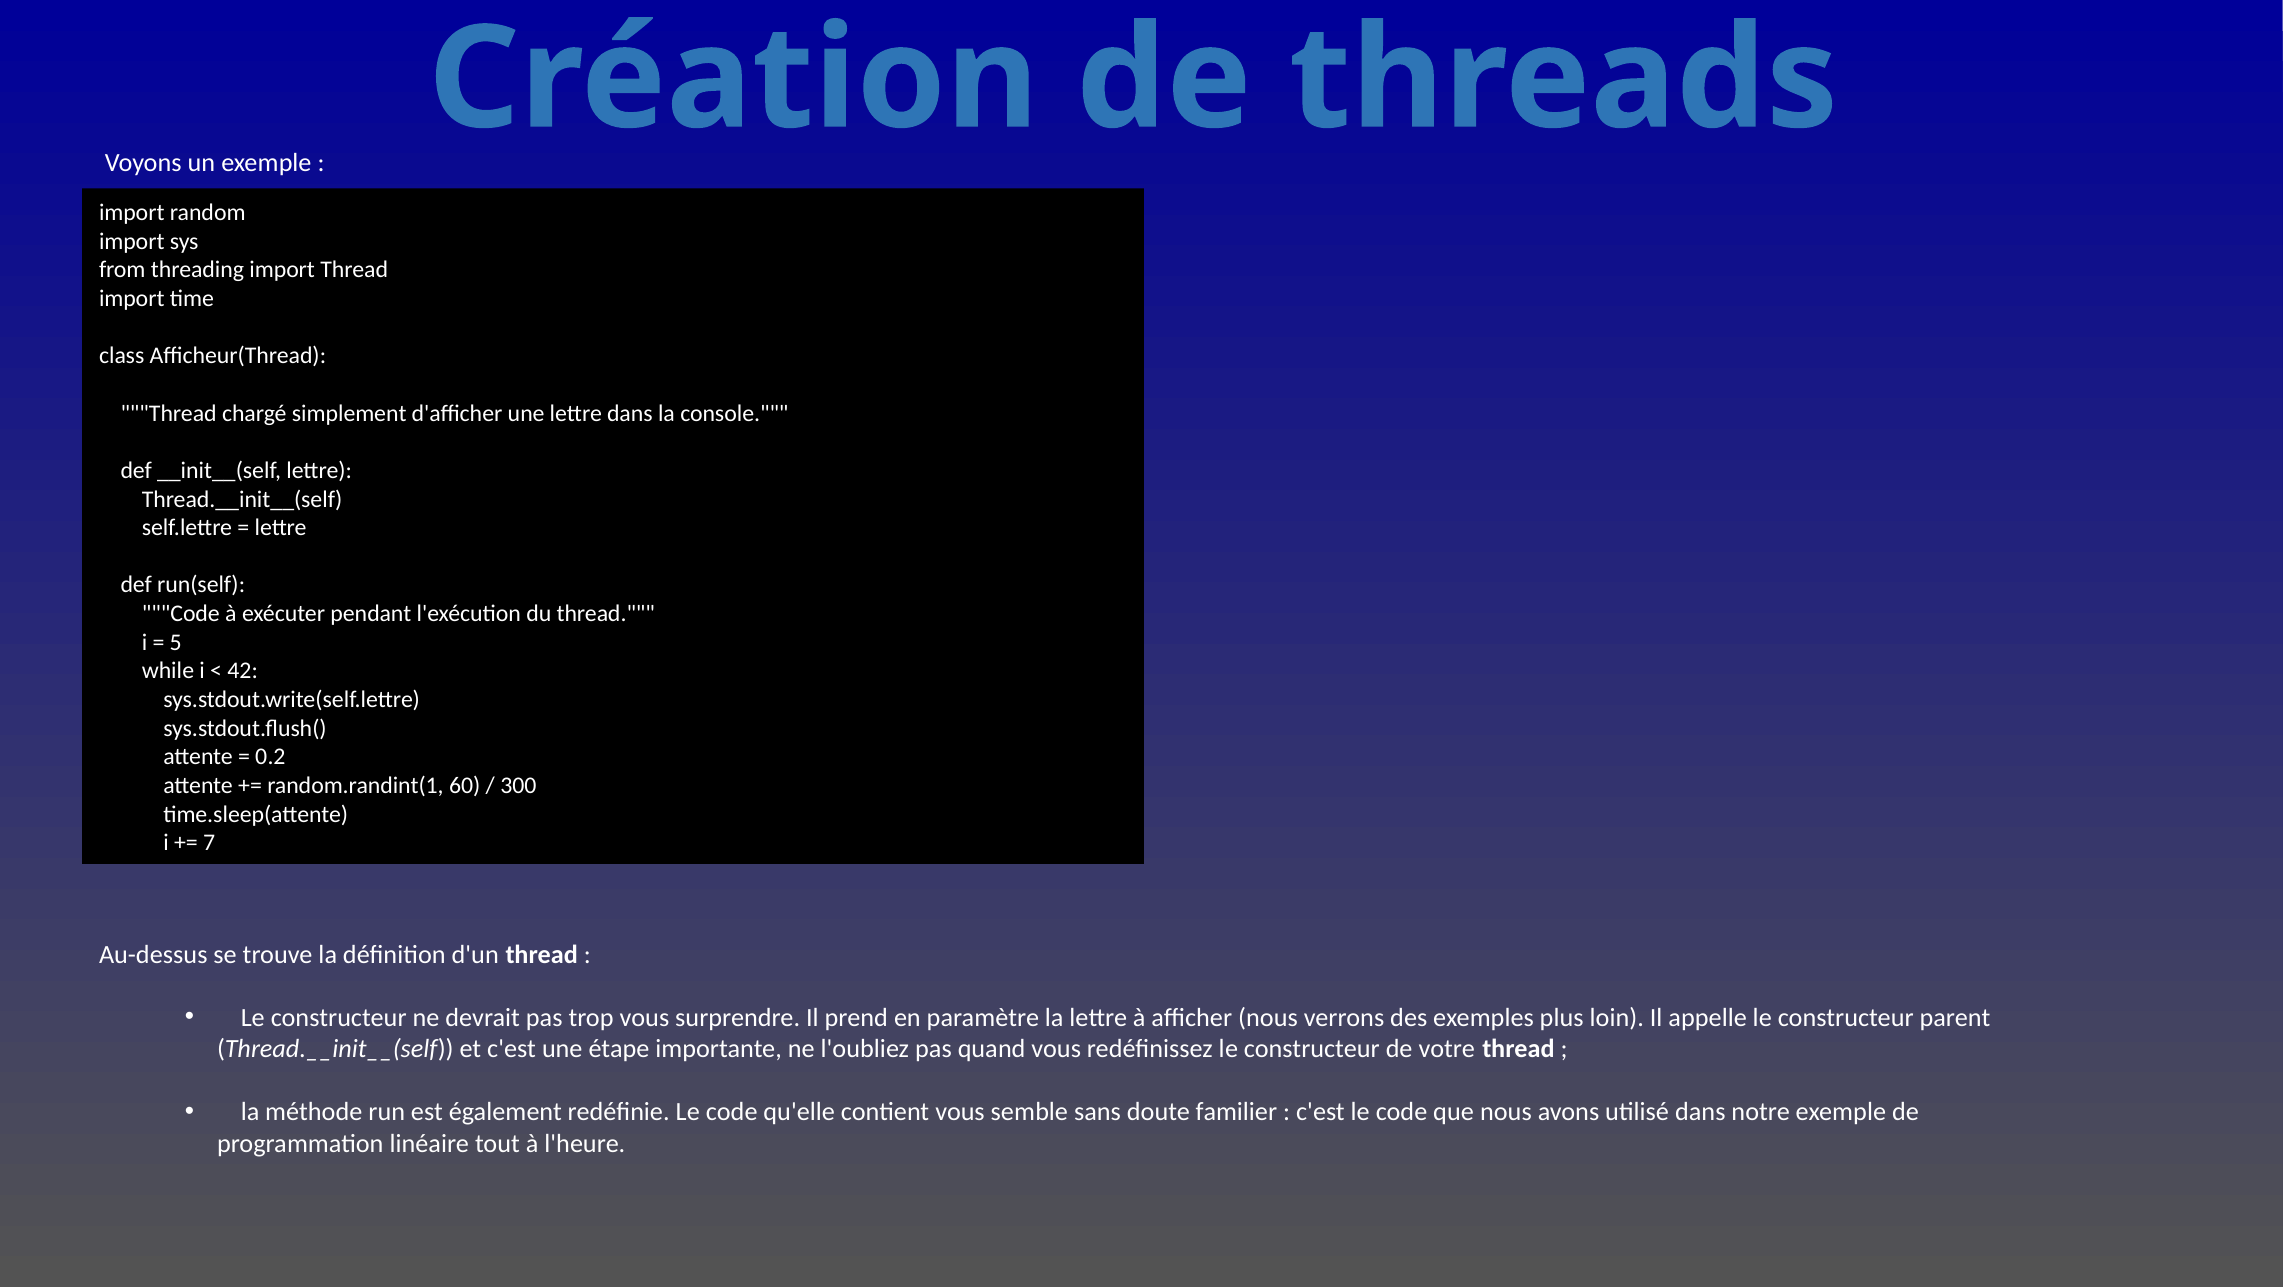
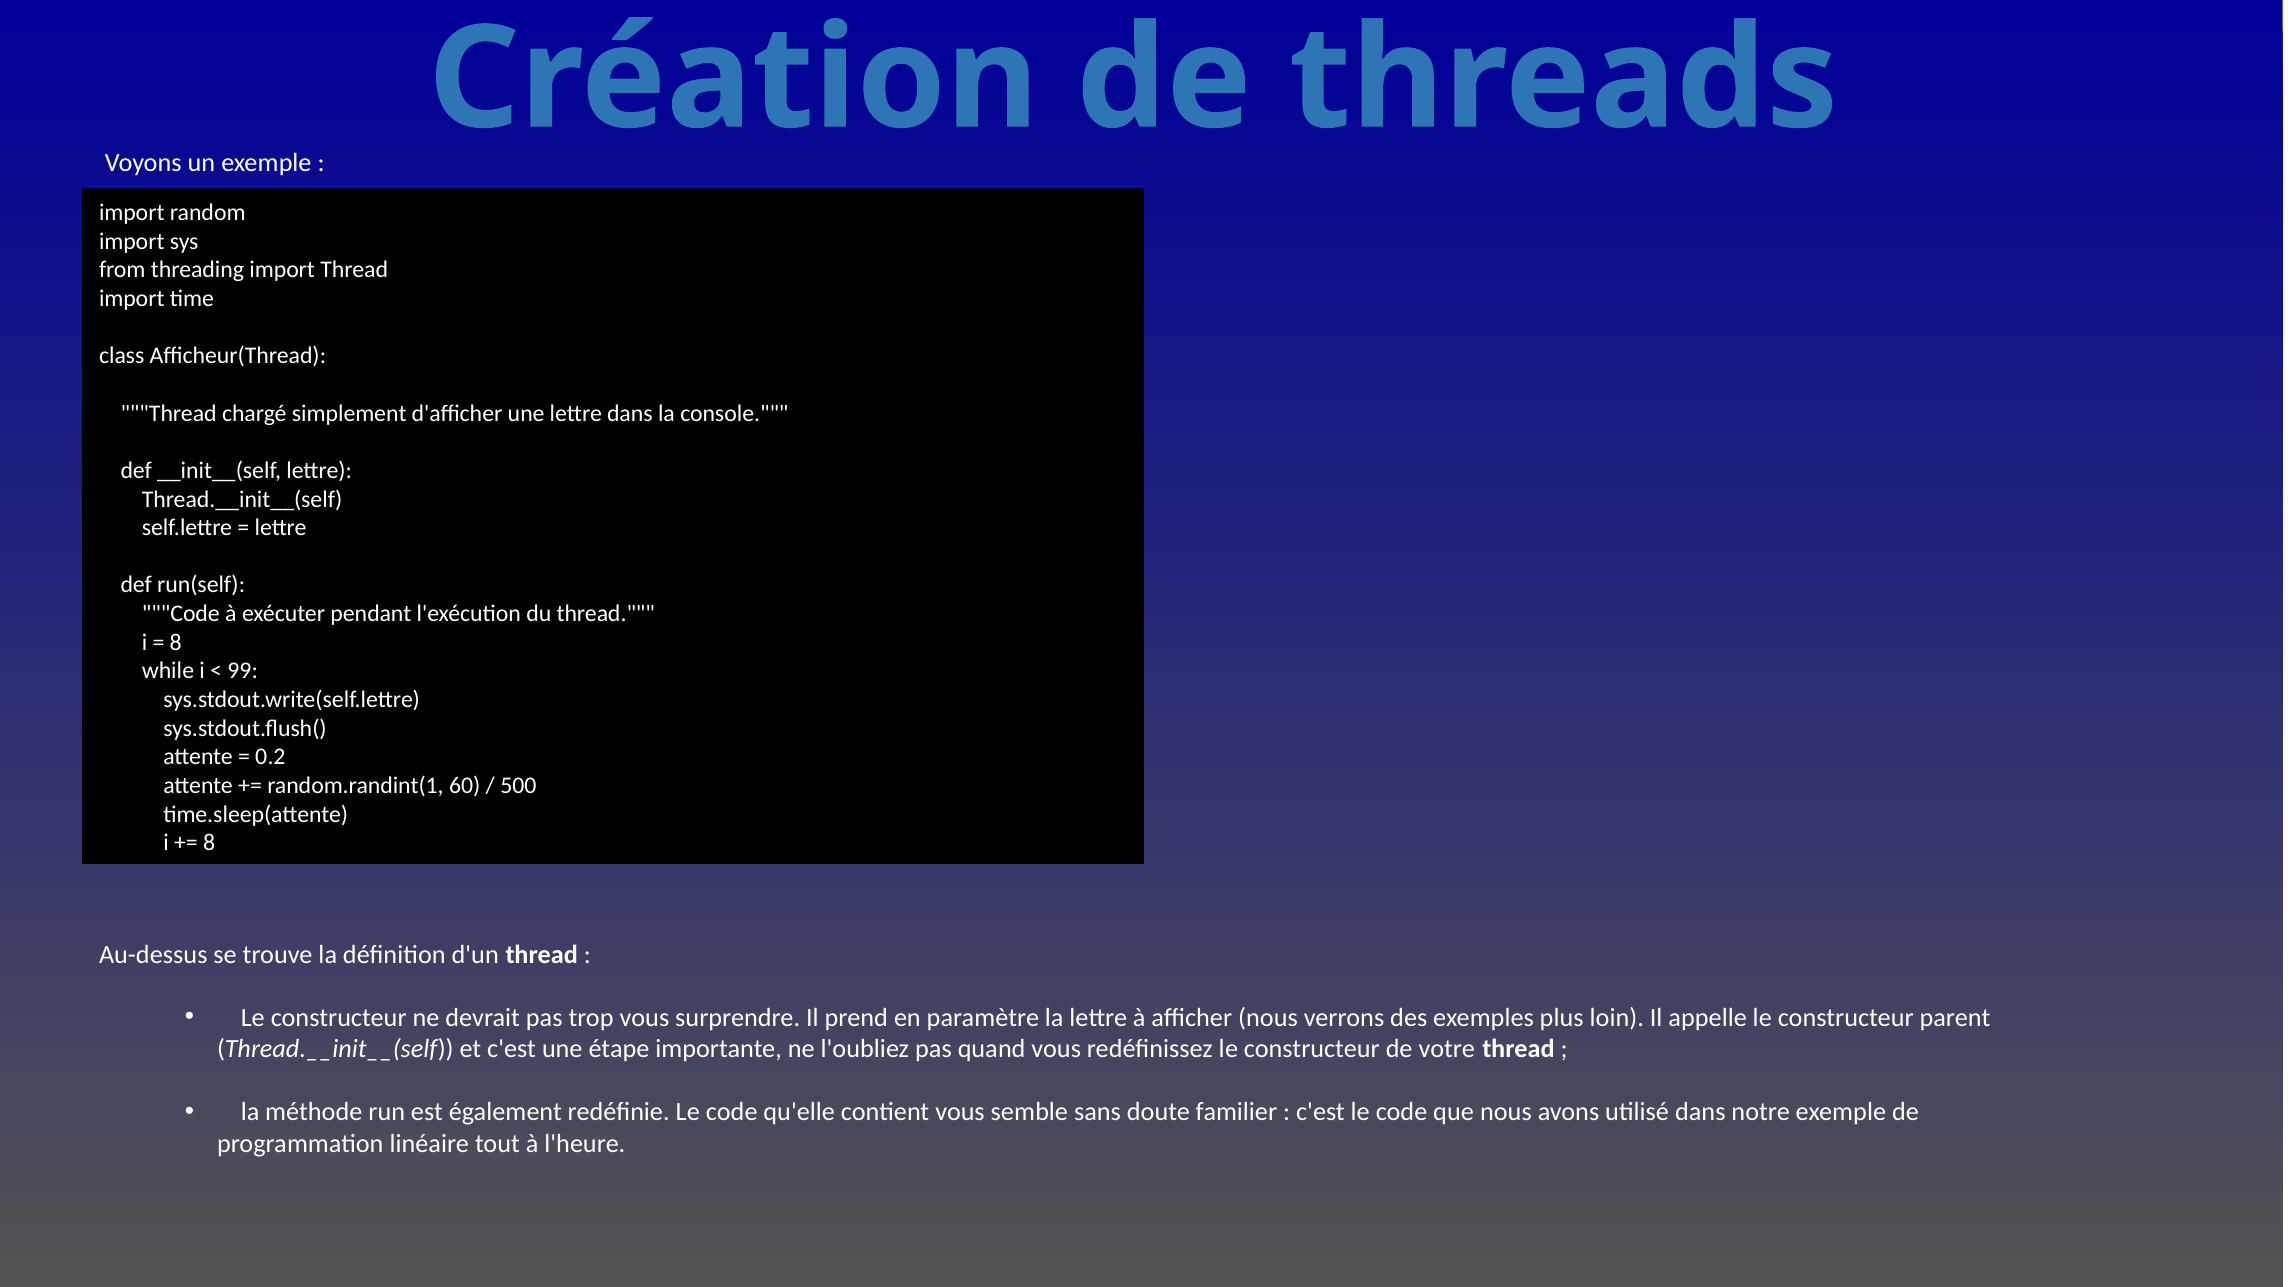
5: 5 -> 8 (176, 642)
42: 42 -> 99 (243, 671)
300: 300 -> 500 (518, 786)
7: 7 -> 8 (209, 843)
